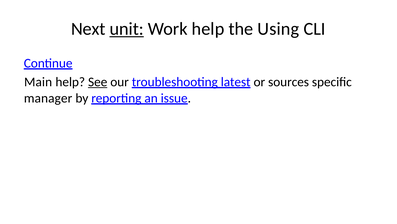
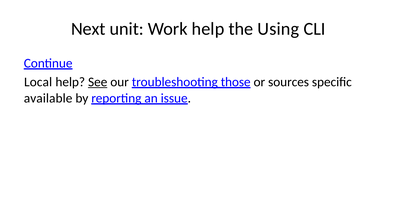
unit underline: present -> none (127, 29)
Main: Main -> Local (38, 82)
latest: latest -> those (236, 82)
manager: manager -> available (48, 98)
